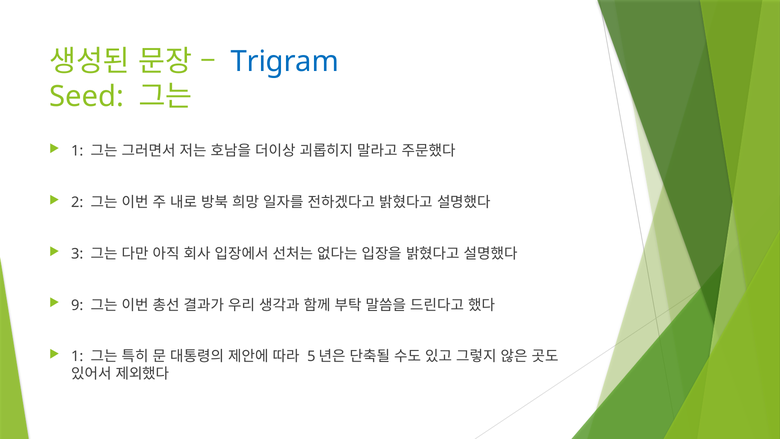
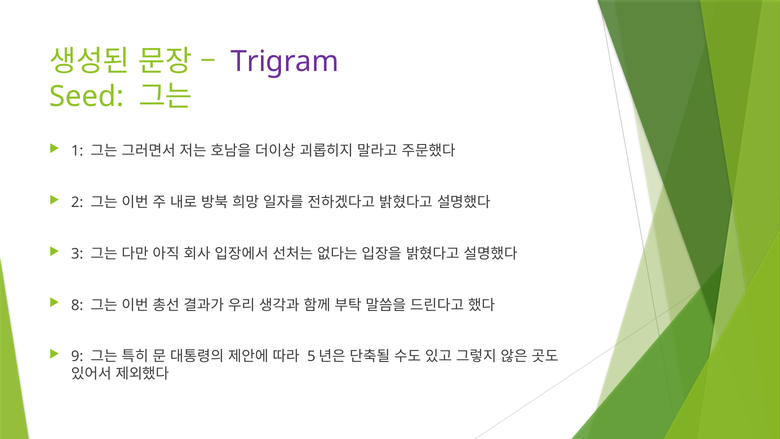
Trigram colour: blue -> purple (285, 62)
9: 9 -> 8 (77, 305)
1: 1 -> 9 (77, 356)
